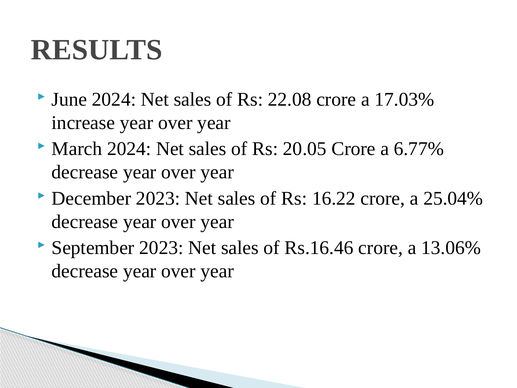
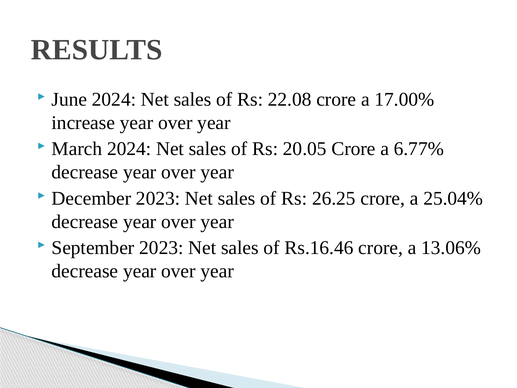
17.03%: 17.03% -> 17.00% (404, 99)
16.22: 16.22 -> 26.25 (334, 198)
